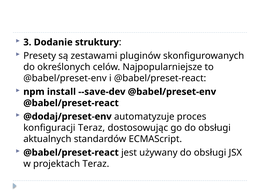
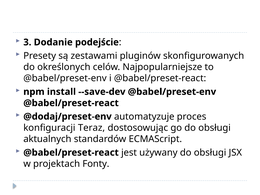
struktury: struktury -> podejście (97, 42)
projektach Teraz: Teraz -> Fonty (96, 164)
